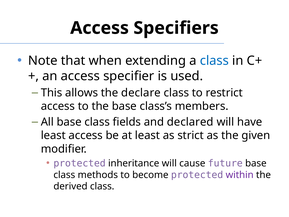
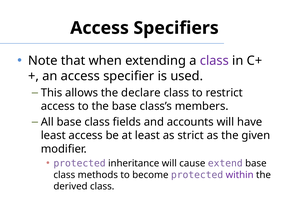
class colour: blue -> purple (214, 61)
declared: declared -> accounts (190, 122)
future: future -> extend (225, 163)
